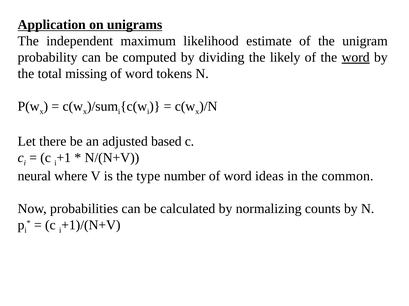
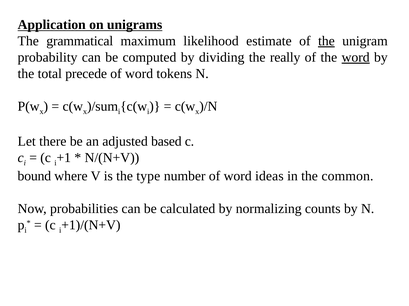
independent: independent -> grammatical (80, 41)
the underline: none -> present (326, 41)
likely: likely -> really (285, 57)
missing: missing -> precede (86, 74)
neural: neural -> bound (34, 177)
